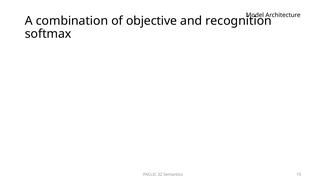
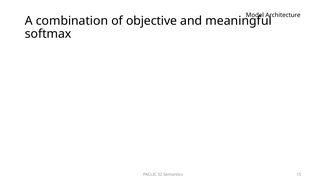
recognition: recognition -> meaningful (239, 21)
